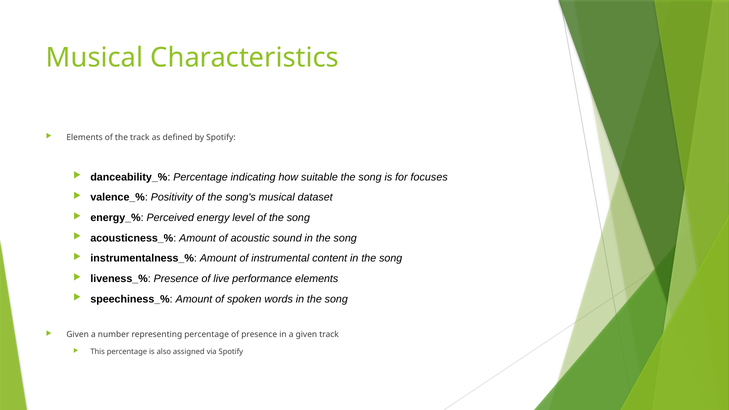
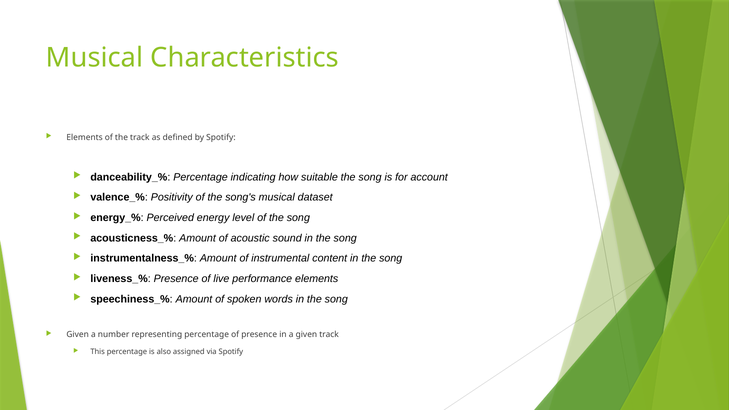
focuses: focuses -> account (429, 177)
